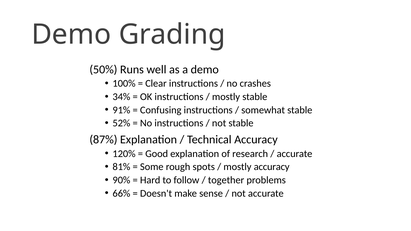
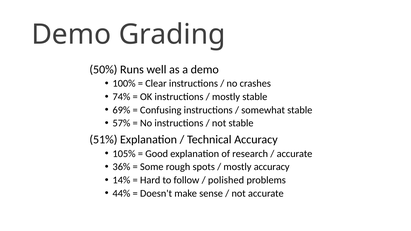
34%: 34% -> 74% (121, 97)
91%: 91% -> 69% (121, 110)
52%: 52% -> 57% (121, 123)
87%: 87% -> 51% (103, 140)
120%: 120% -> 105% (124, 154)
81%: 81% -> 36% (121, 167)
90%: 90% -> 14% (121, 180)
together: together -> polished (226, 180)
66%: 66% -> 44% (121, 193)
